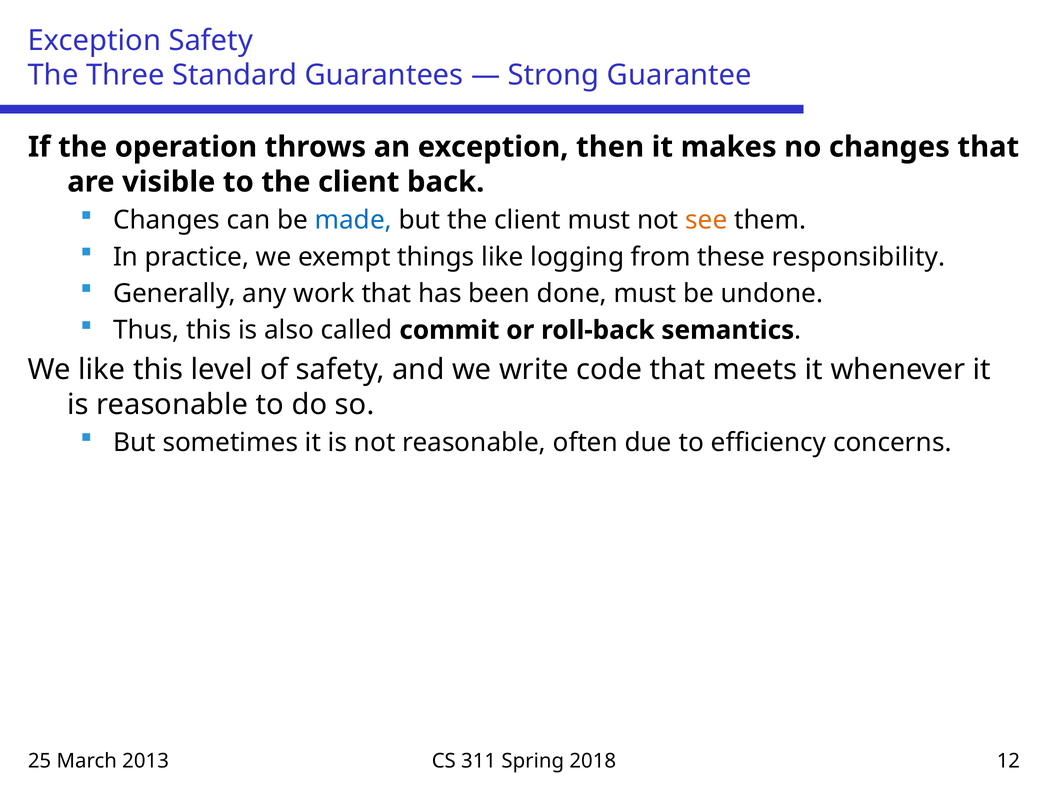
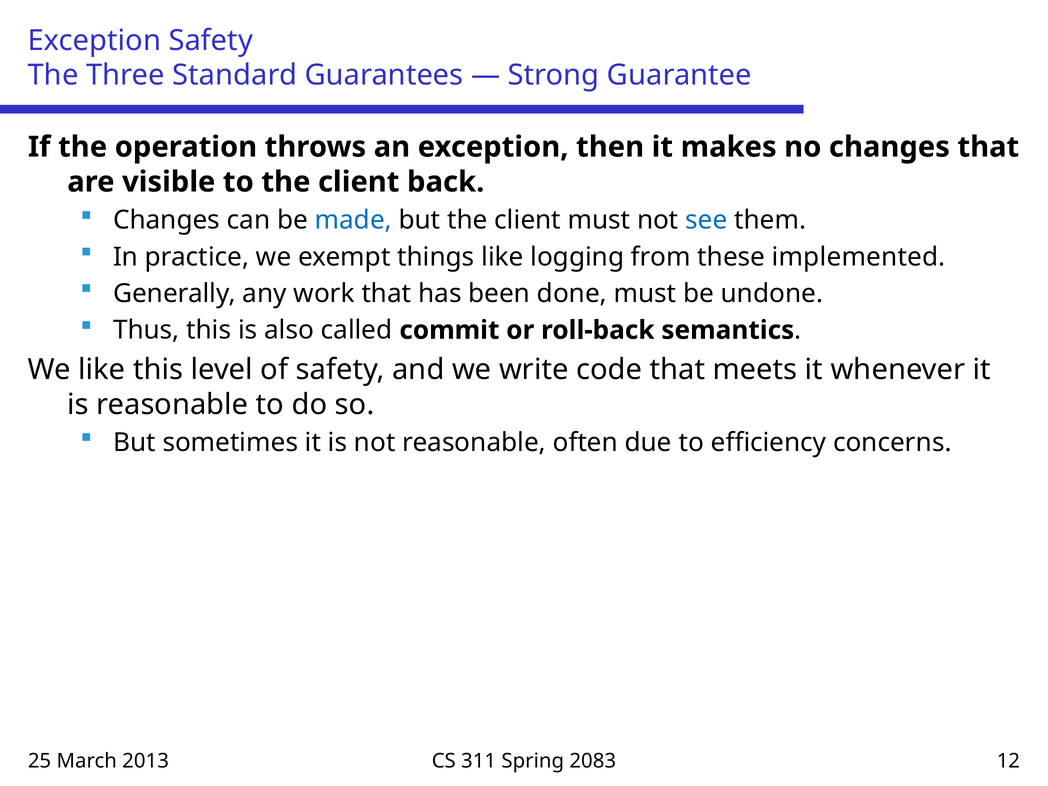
see colour: orange -> blue (706, 220)
responsibility: responsibility -> implemented (859, 257)
2018: 2018 -> 2083 (593, 761)
